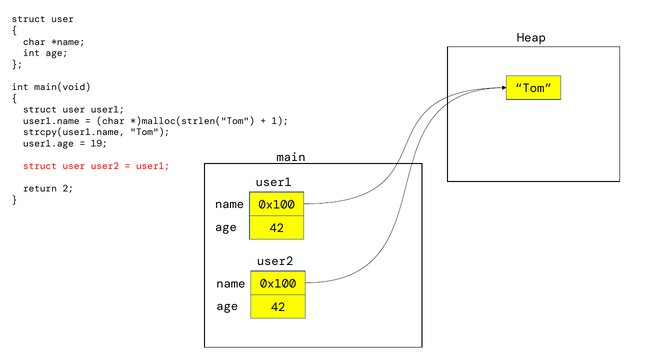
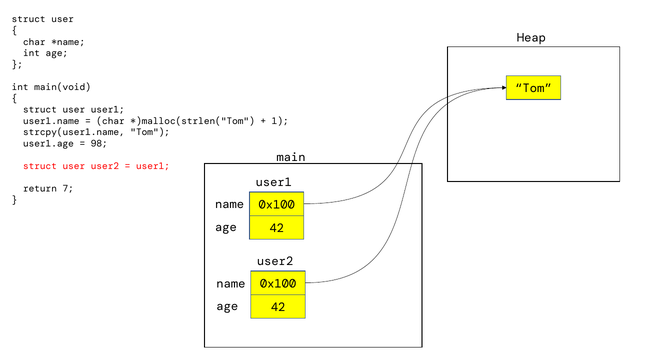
19: 19 -> 98 (99, 144)
2: 2 -> 7 (68, 189)
